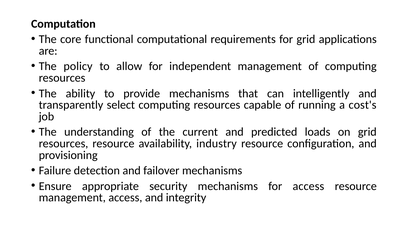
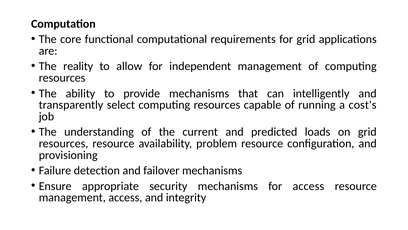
policy: policy -> reality (78, 66)
industry: industry -> problem (217, 143)
